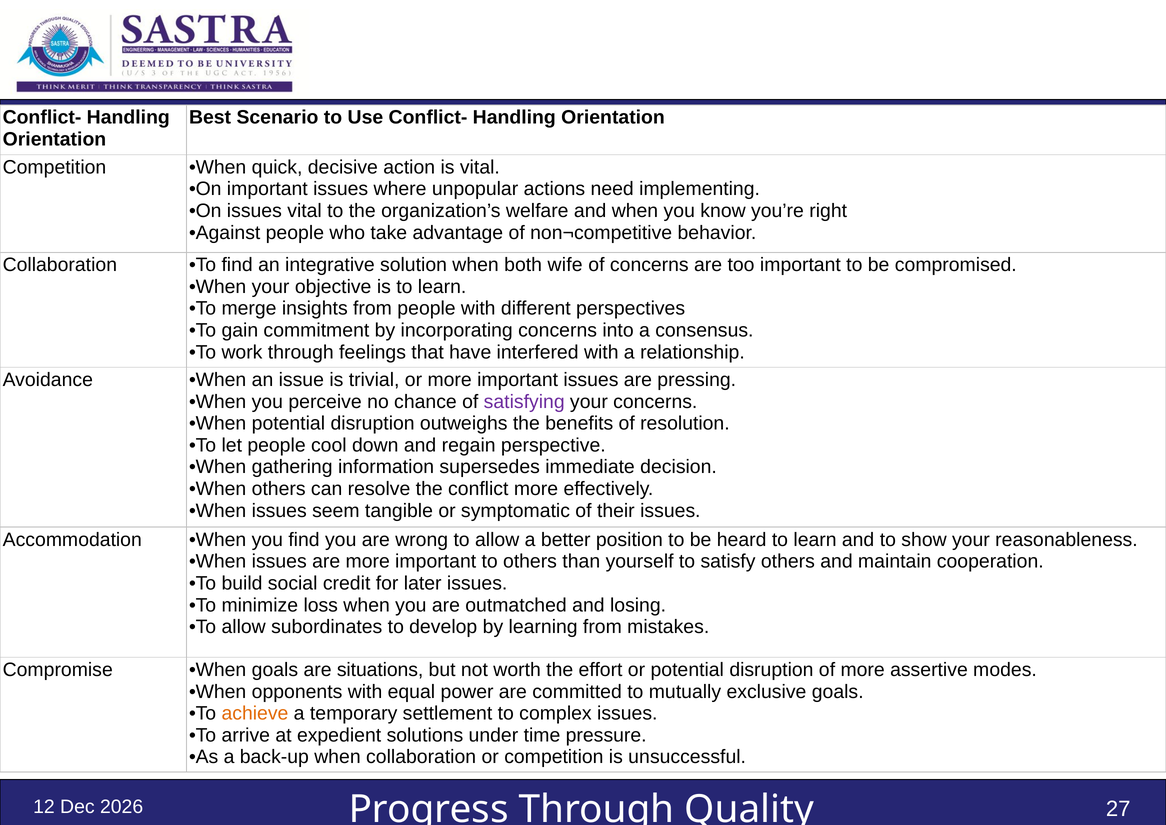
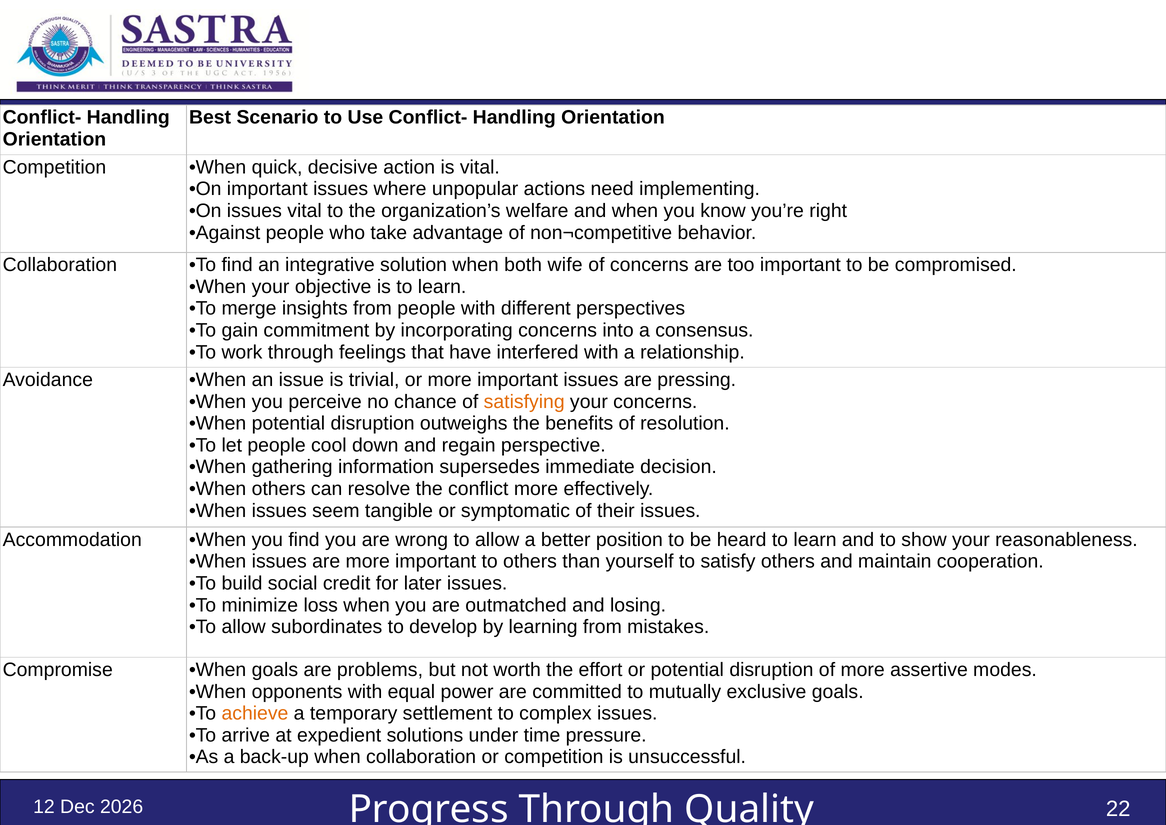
satisfying colour: purple -> orange (524, 401)
situations: situations -> problems (380, 670)
27: 27 -> 22 (1118, 808)
